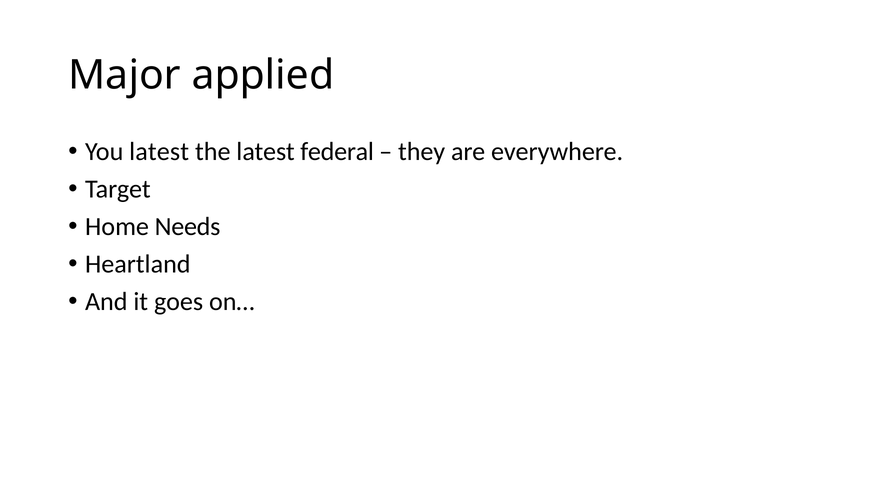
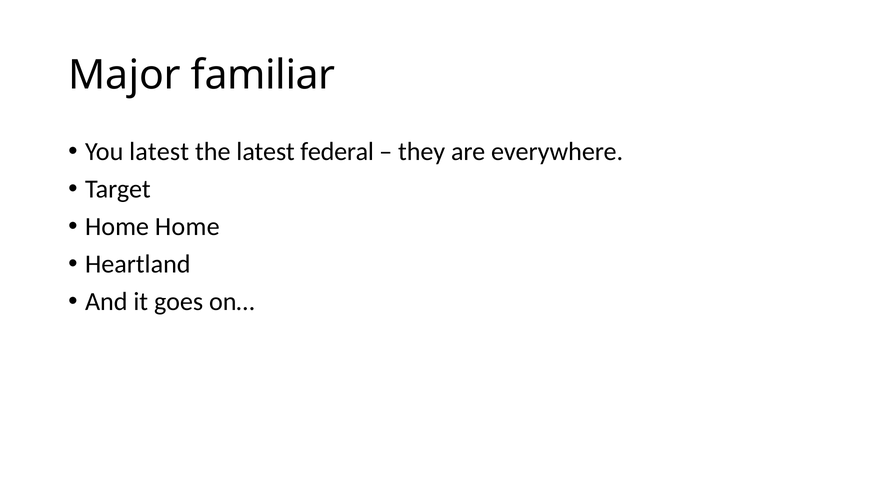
applied: applied -> familiar (263, 75)
Home Needs: Needs -> Home (187, 227)
